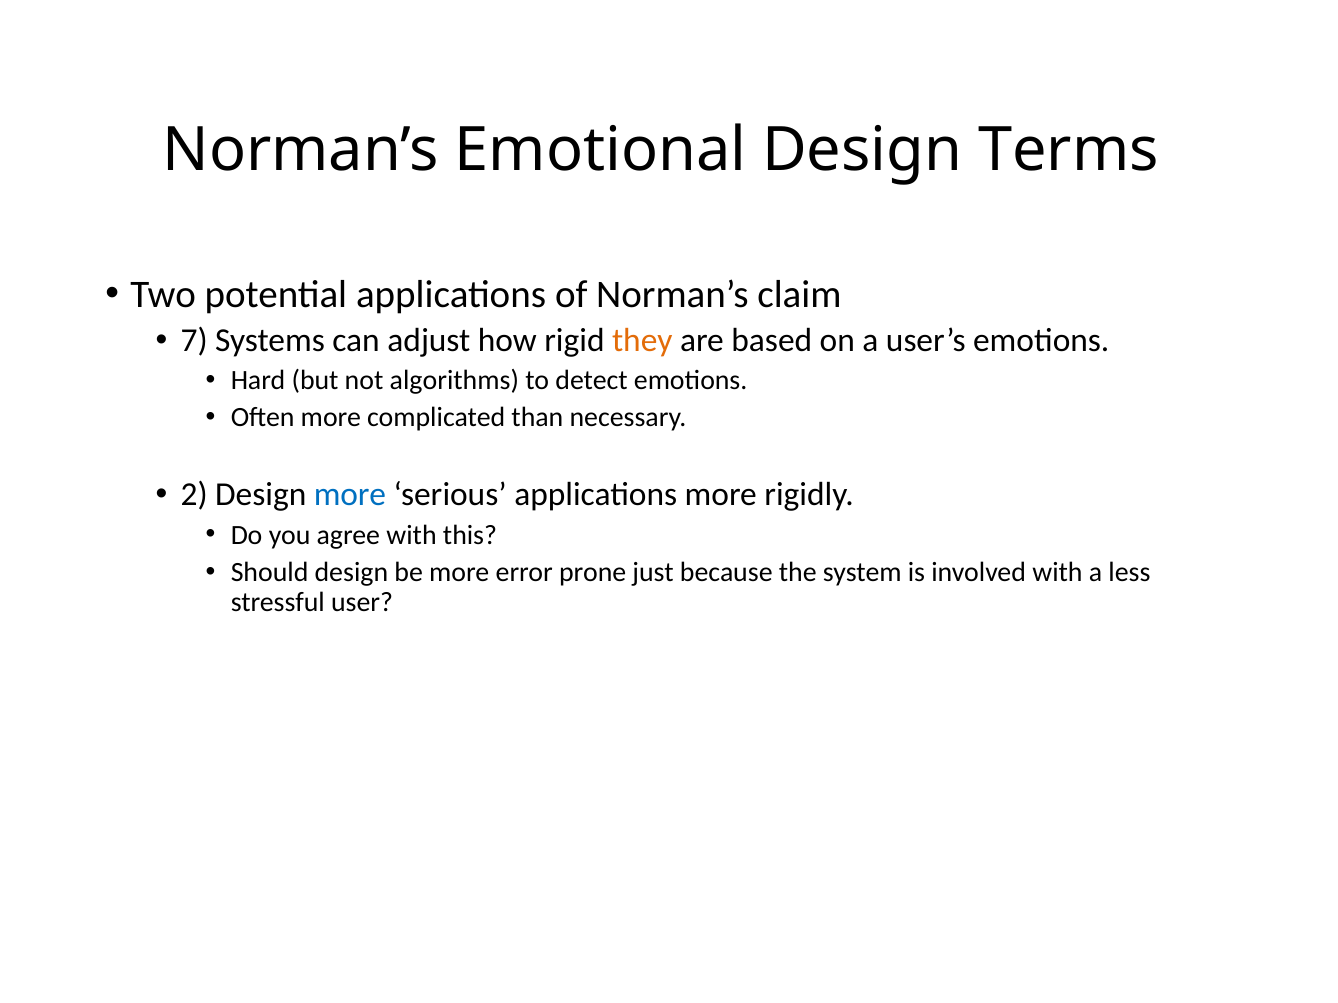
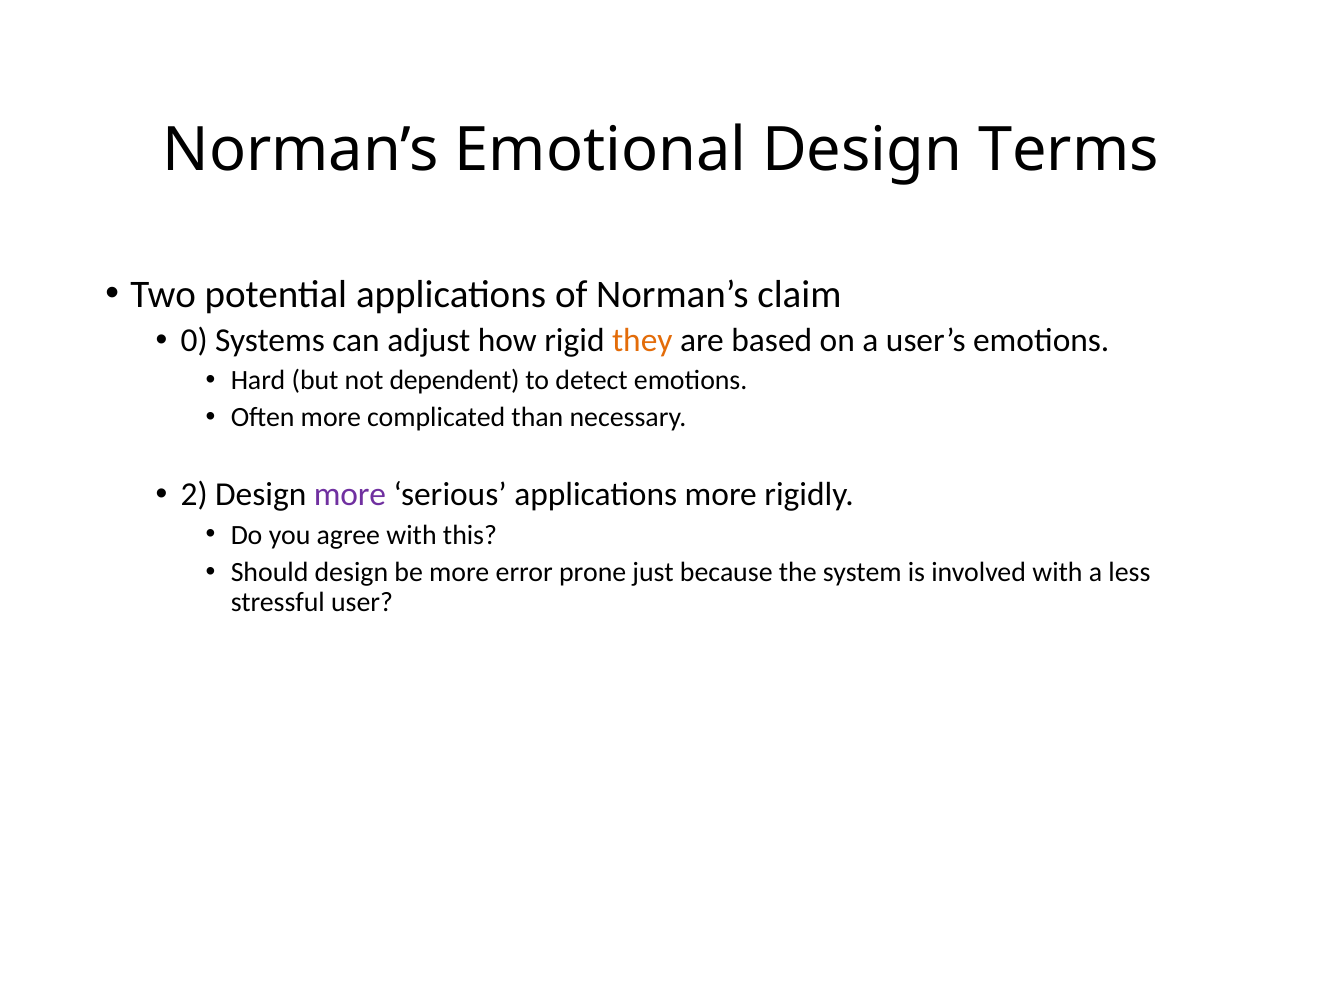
7: 7 -> 0 (194, 341)
algorithms: algorithms -> dependent (455, 381)
more colour: blue -> purple (350, 495)
